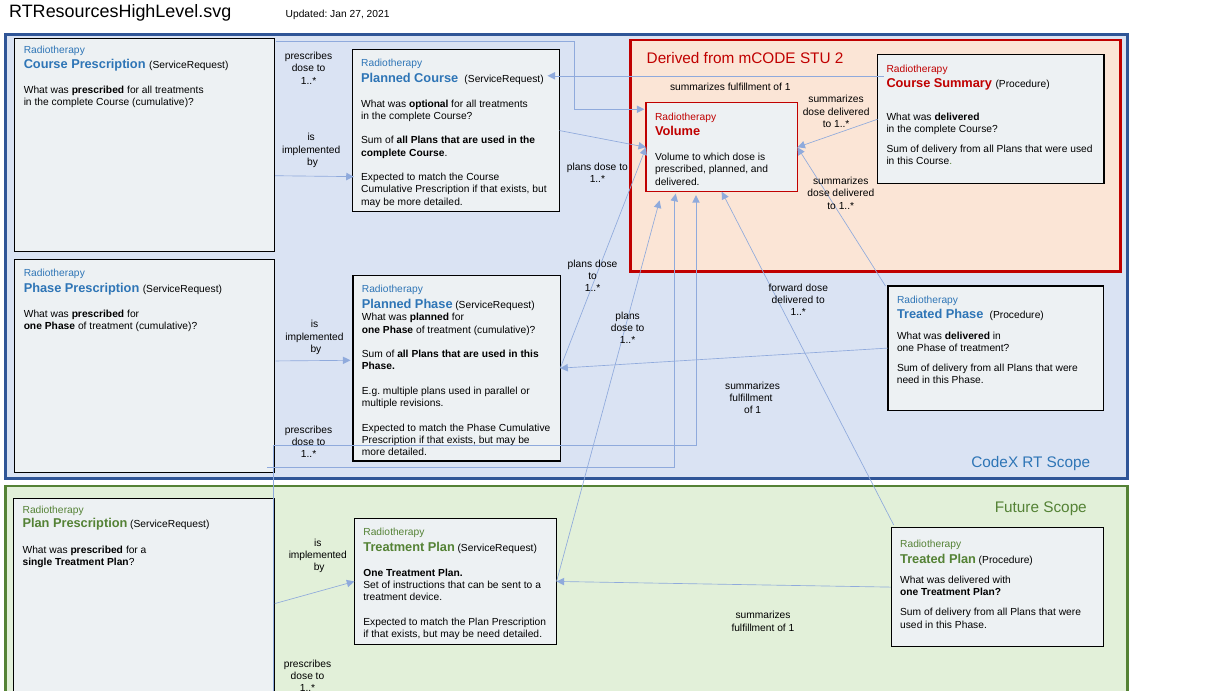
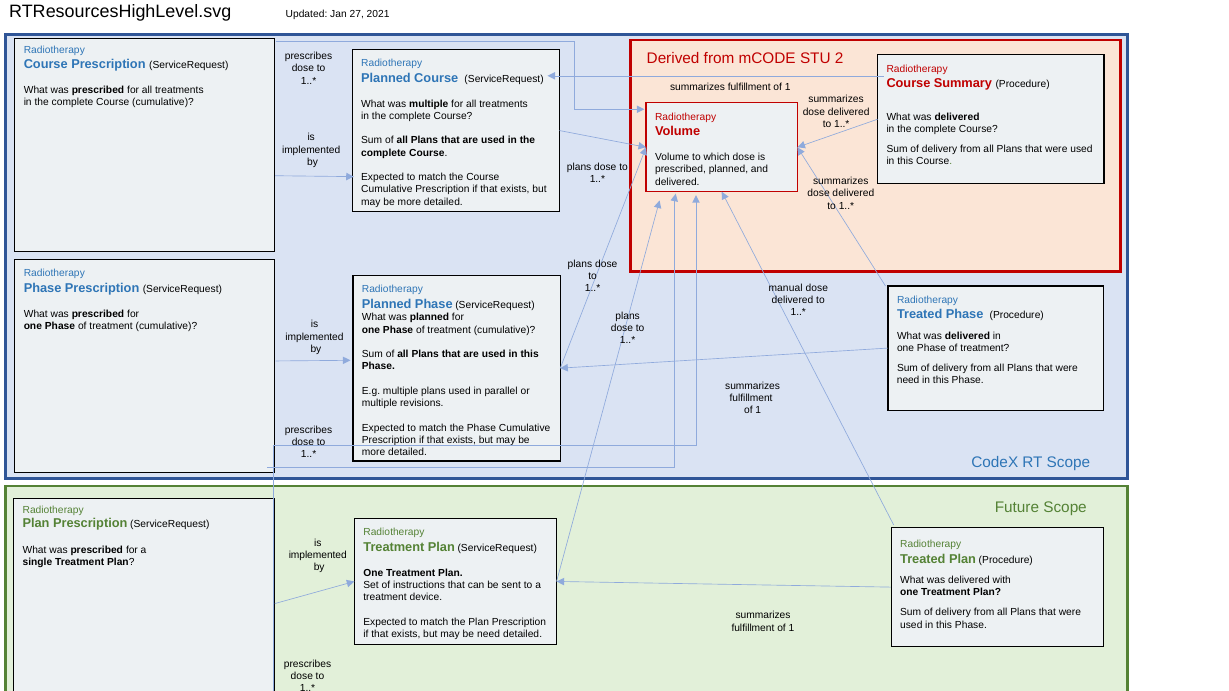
was optional: optional -> multiple (429, 104)
forward: forward -> manual (786, 288)
